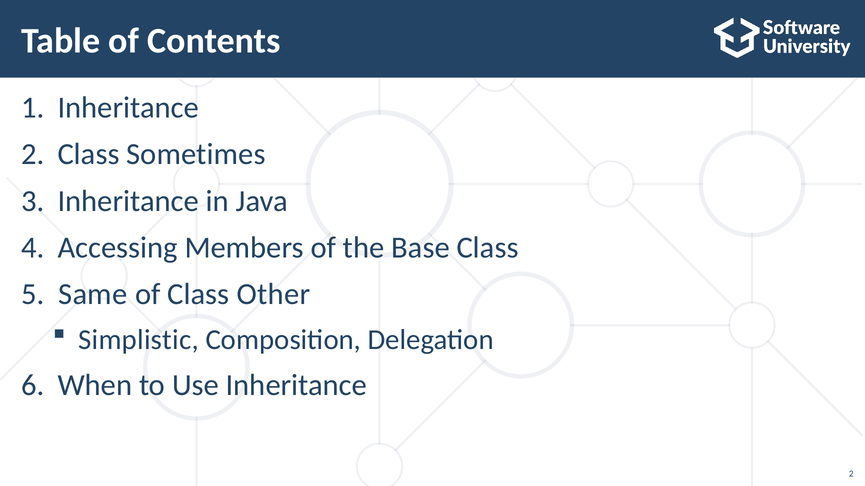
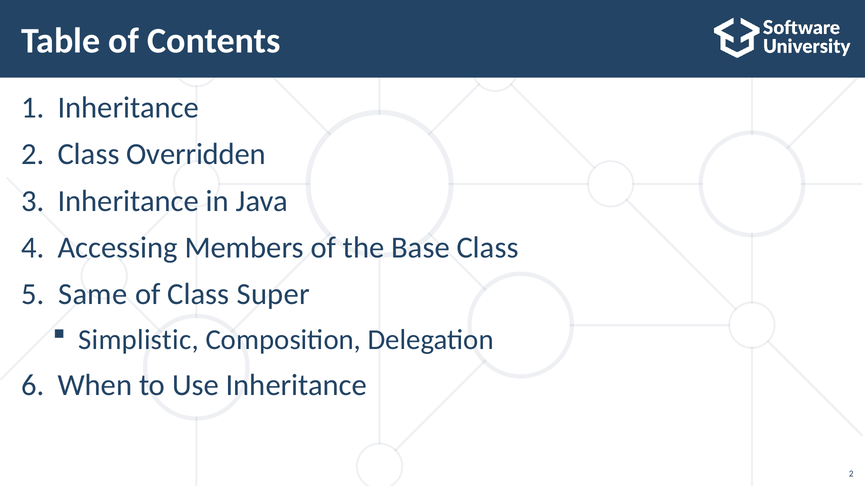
Sometimes: Sometimes -> Overridden (196, 155)
Other: Other -> Super (273, 294)
